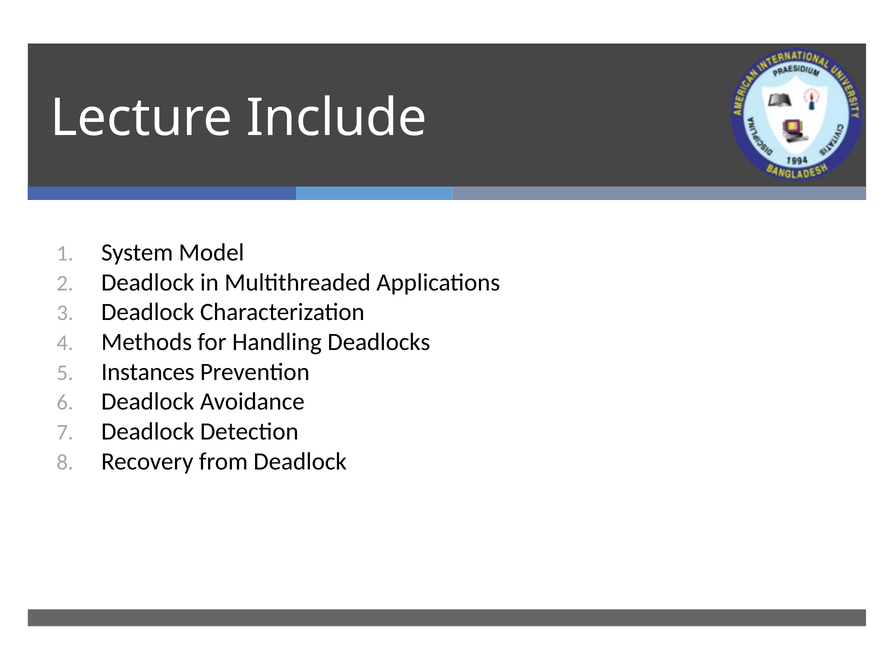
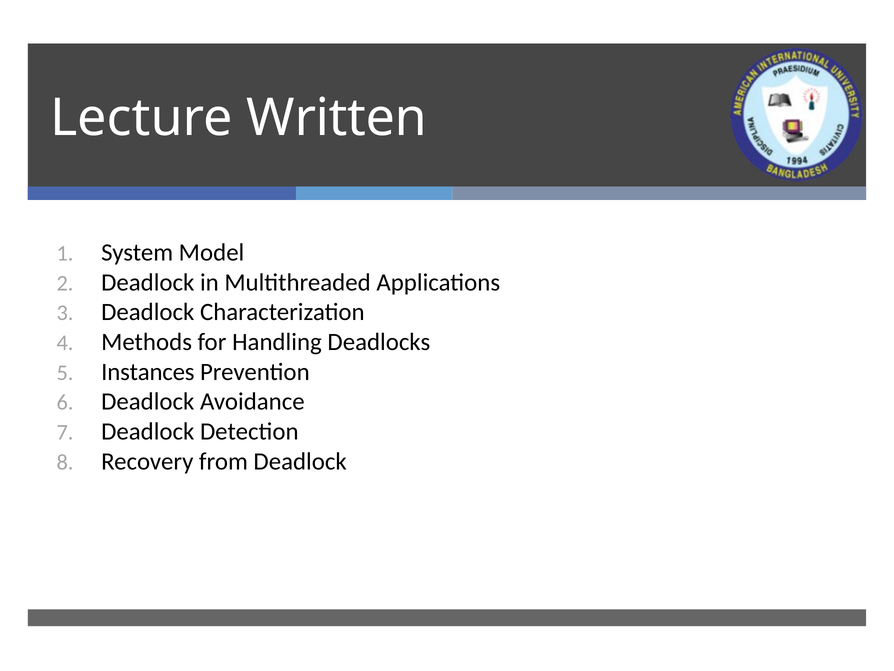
Include: Include -> Written (337, 118)
